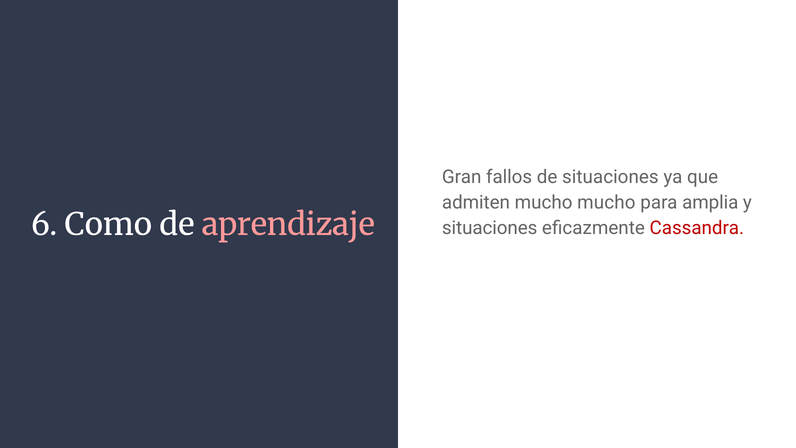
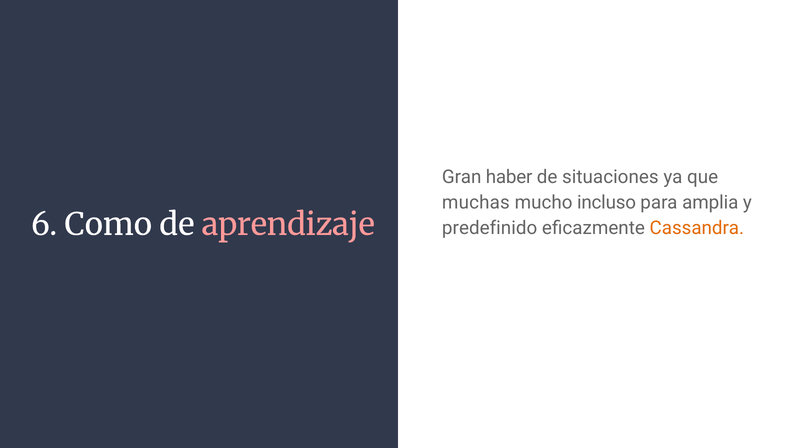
fallos: fallos -> haber (509, 177)
admiten: admiten -> muchas (476, 203)
mucho mucho: mucho -> incluso (607, 203)
situaciones: situaciones -> predefinido (490, 228)
Cassandra colour: red -> orange (697, 228)
